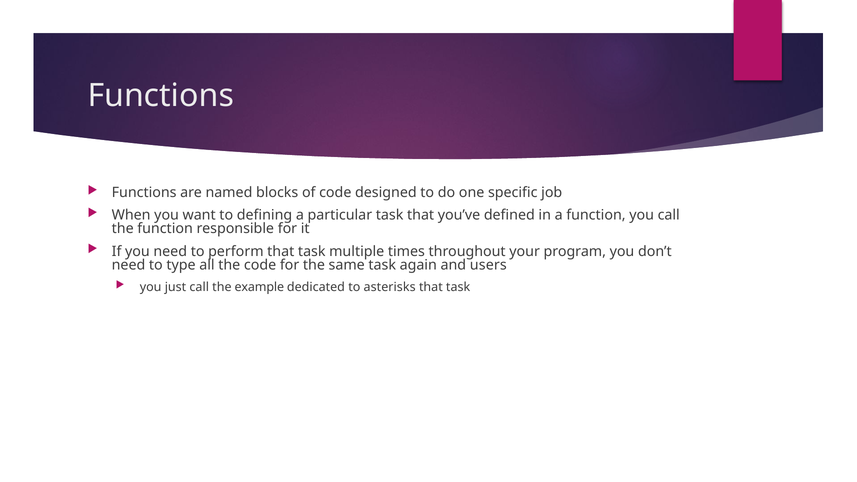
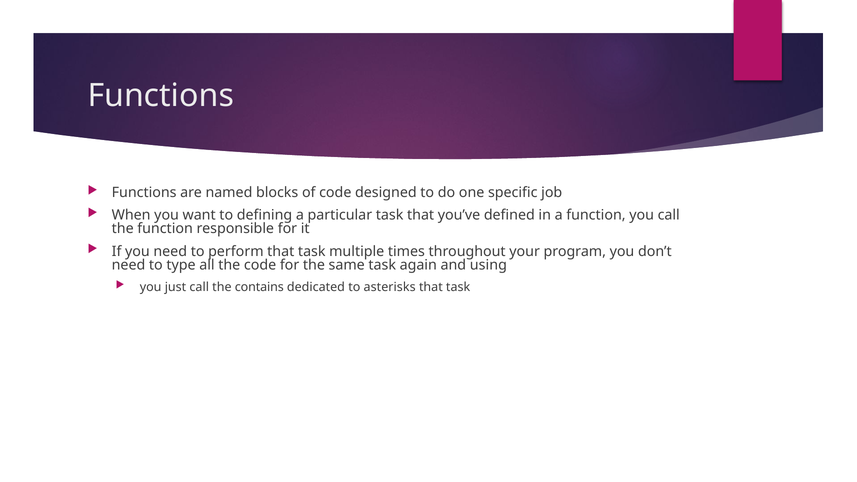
users: users -> using (488, 265)
example: example -> contains (259, 287)
